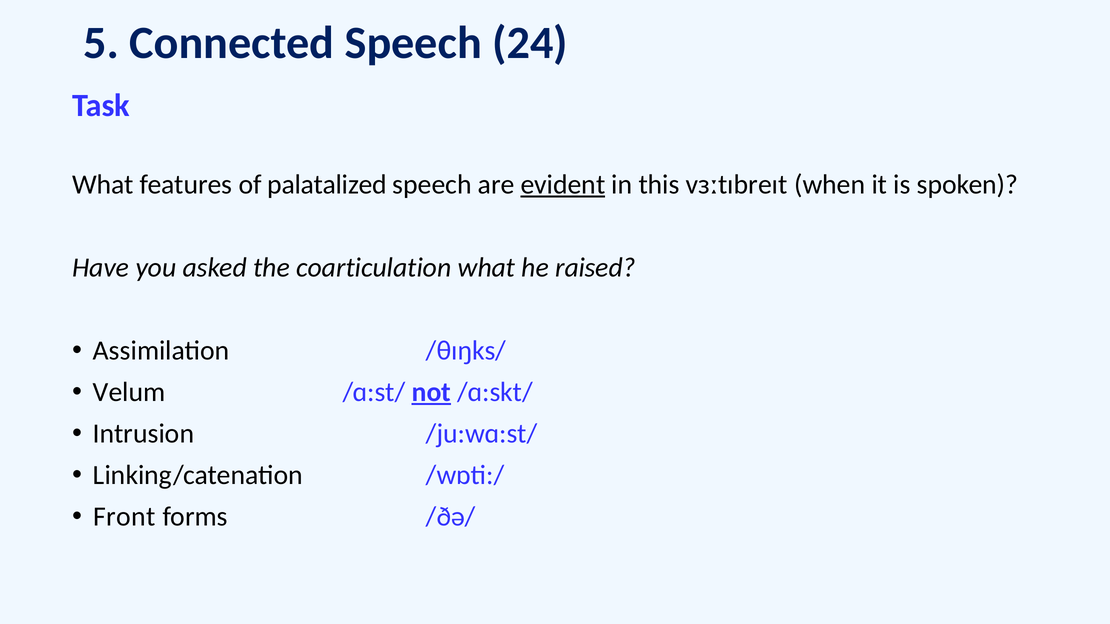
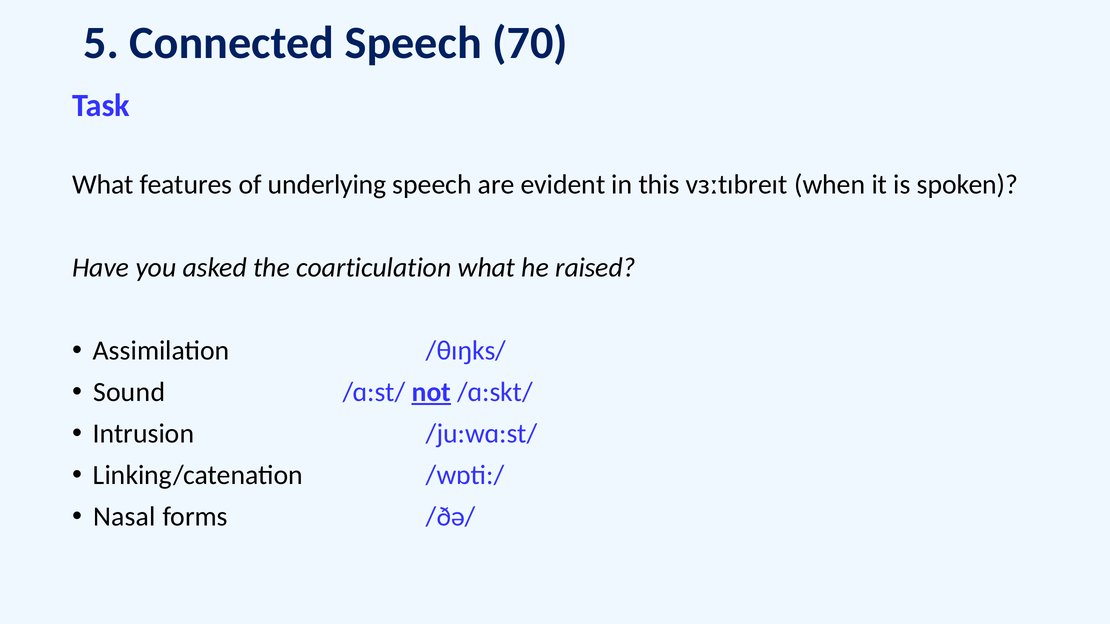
24: 24 -> 70 (530, 43)
palatalized: palatalized -> underlying (327, 185)
evident underline: present -> none (563, 185)
Velum: Velum -> Sound (129, 392)
Front: Front -> Nasal (124, 517)
